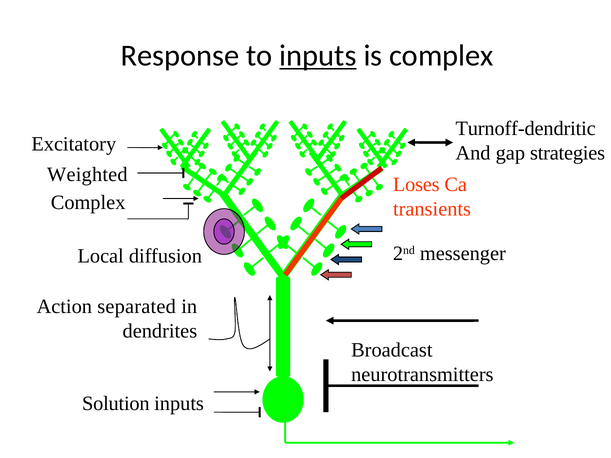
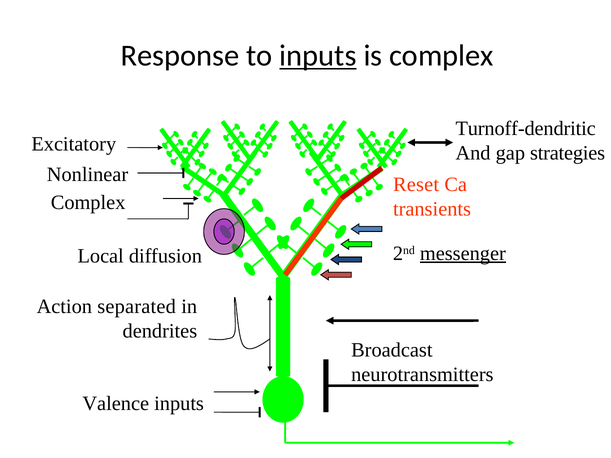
Weighted: Weighted -> Nonlinear (87, 174)
Loses: Loses -> Reset (416, 185)
messenger underline: none -> present (463, 254)
Solution: Solution -> Valence (116, 404)
